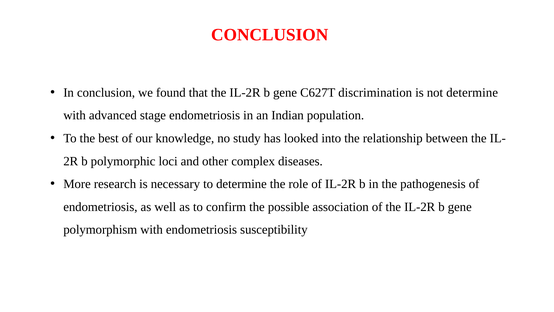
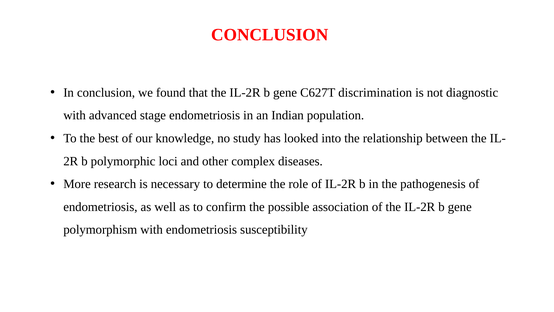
not determine: determine -> diagnostic (472, 92)
